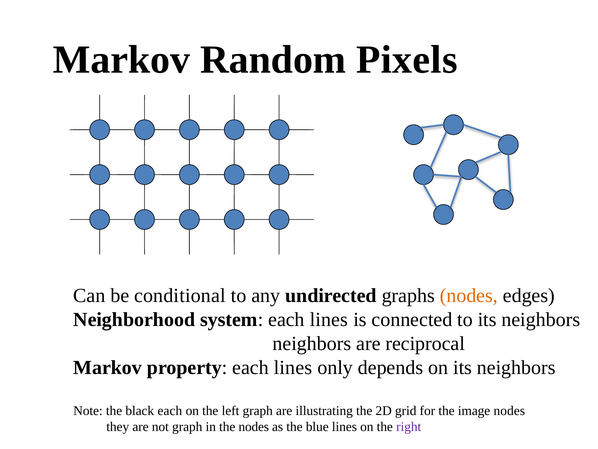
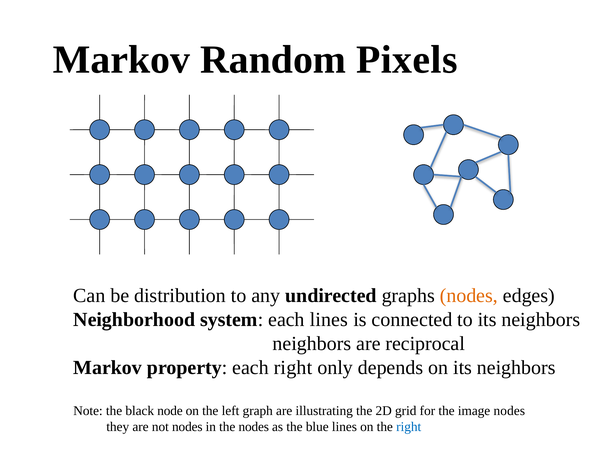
conditional: conditional -> distribution (180, 295)
property each lines: lines -> right (293, 367)
black each: each -> node (170, 410)
not graph: graph -> nodes (187, 426)
right colour: purple -> blue (409, 426)
